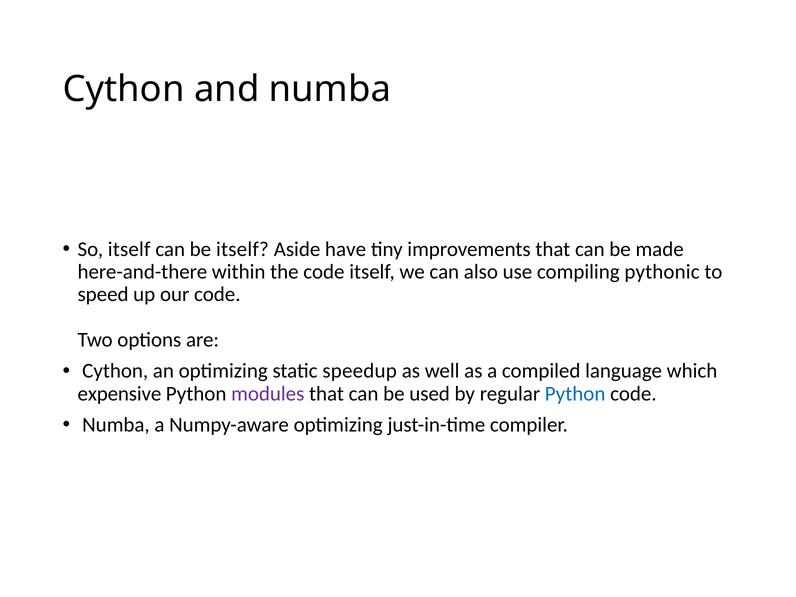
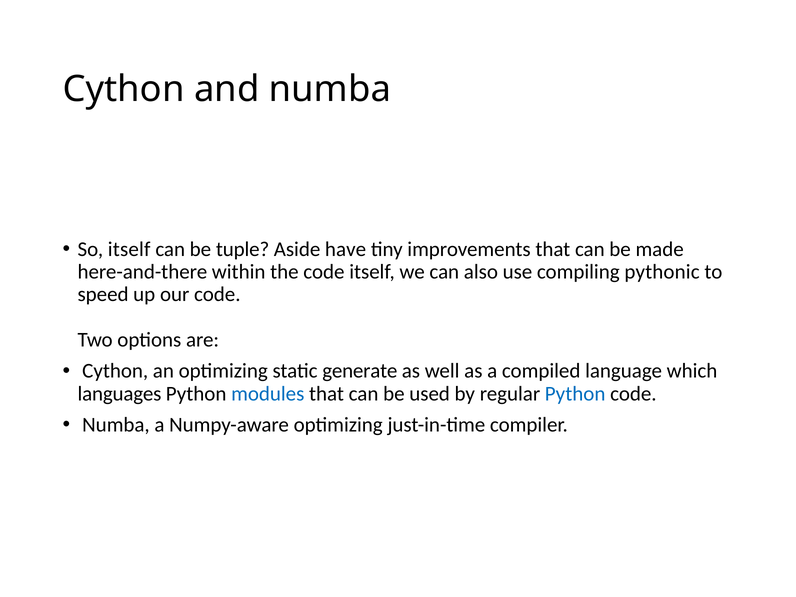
be itself: itself -> tuple (243, 249)
speedup: speedup -> generate (360, 371)
expensive: expensive -> languages (119, 394)
modules colour: purple -> blue (268, 394)
